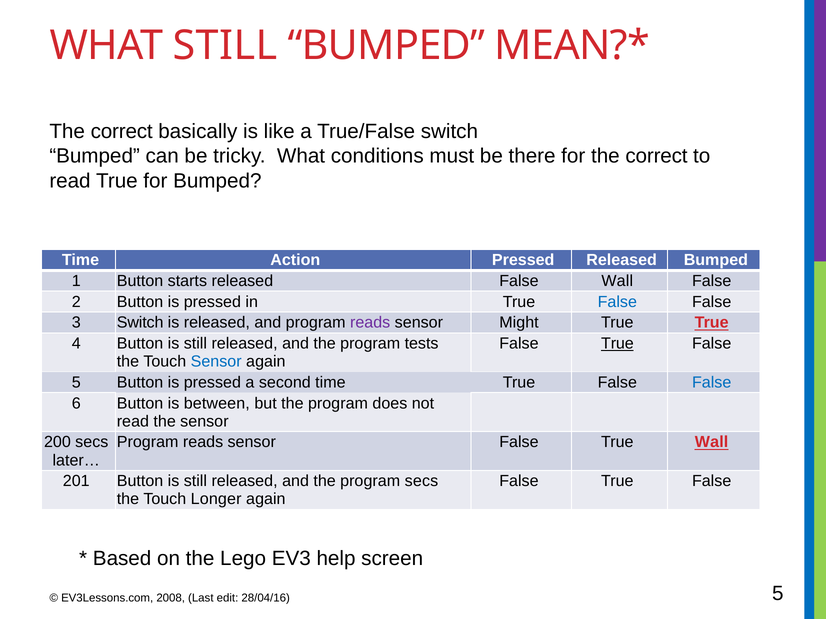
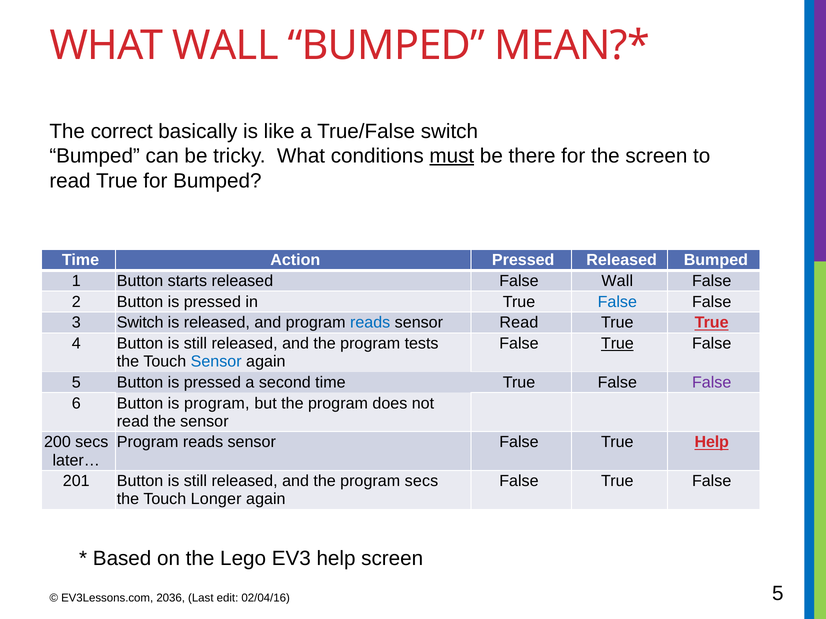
WHAT STILL: STILL -> WALL (225, 46)
must underline: none -> present (452, 156)
for the correct: correct -> screen (656, 156)
reads colour: purple -> blue (370, 323)
sensor Might: Might -> Read (519, 323)
False colour: blue -> purple (712, 383)
is between: between -> program (217, 404)
True Wall: Wall -> Help (712, 443)
2008: 2008 -> 2036 (171, 598)
28/04/16: 28/04/16 -> 02/04/16 (266, 598)
